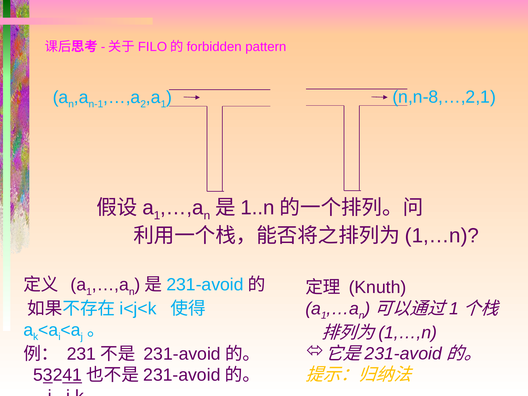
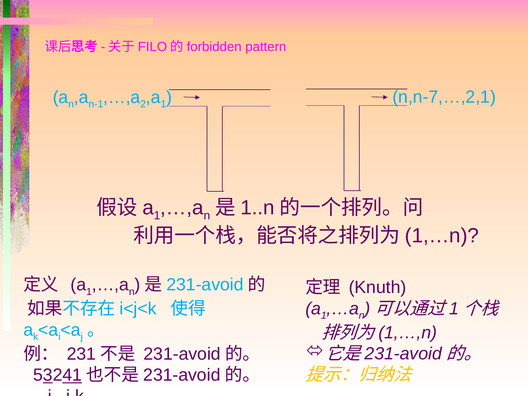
n,n-8,…,2,1: n,n-8,…,2,1 -> n,n-7,…,2,1 (444, 97)
